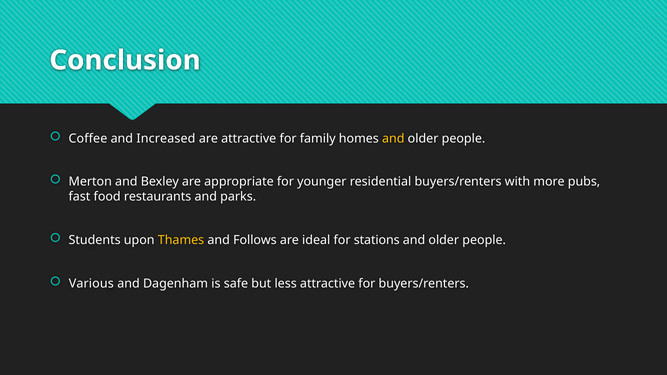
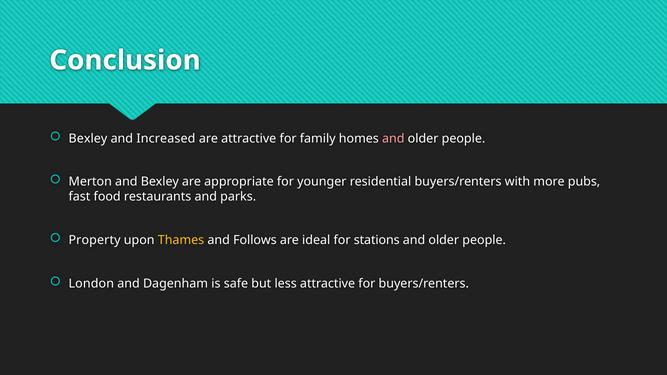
Coffee: Coffee -> Bexley (88, 139)
and colour: yellow -> pink (393, 139)
Students: Students -> Property (95, 240)
Various: Various -> London (91, 284)
